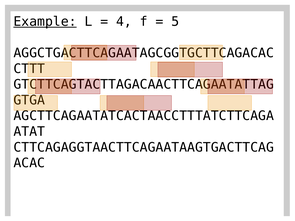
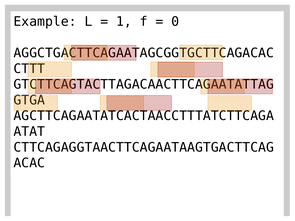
Example underline: present -> none (45, 22)
4: 4 -> 1 (124, 22)
5: 5 -> 0 (175, 22)
